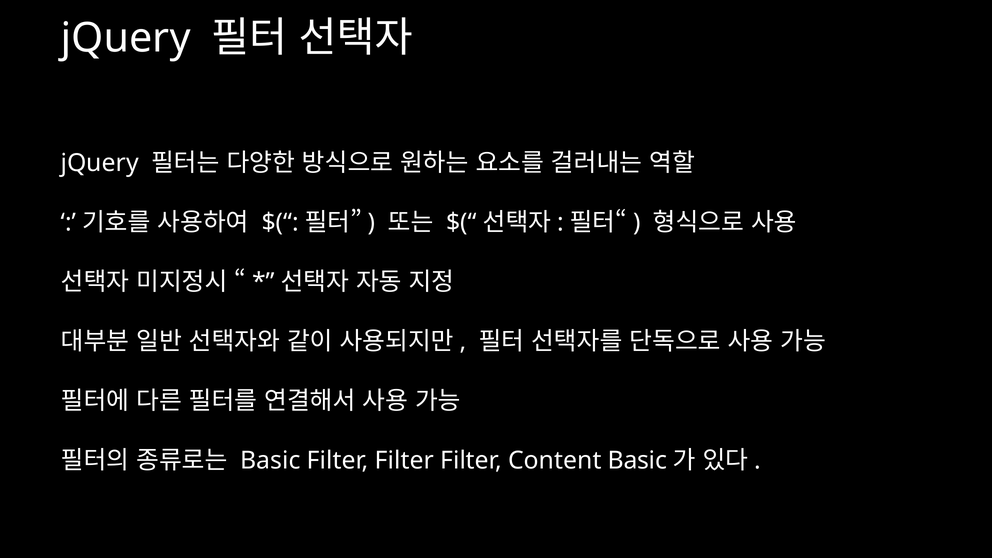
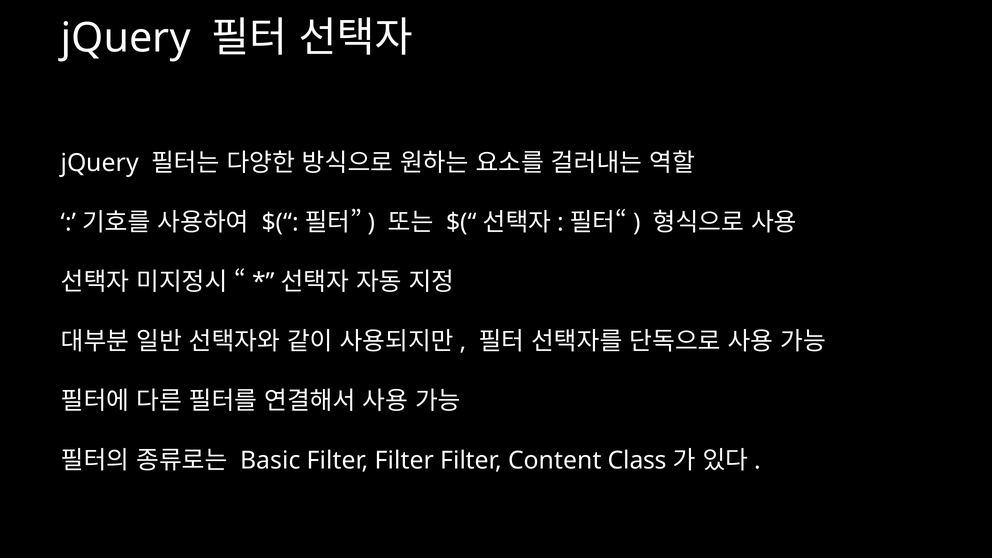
Content Basic: Basic -> Class (637, 461)
